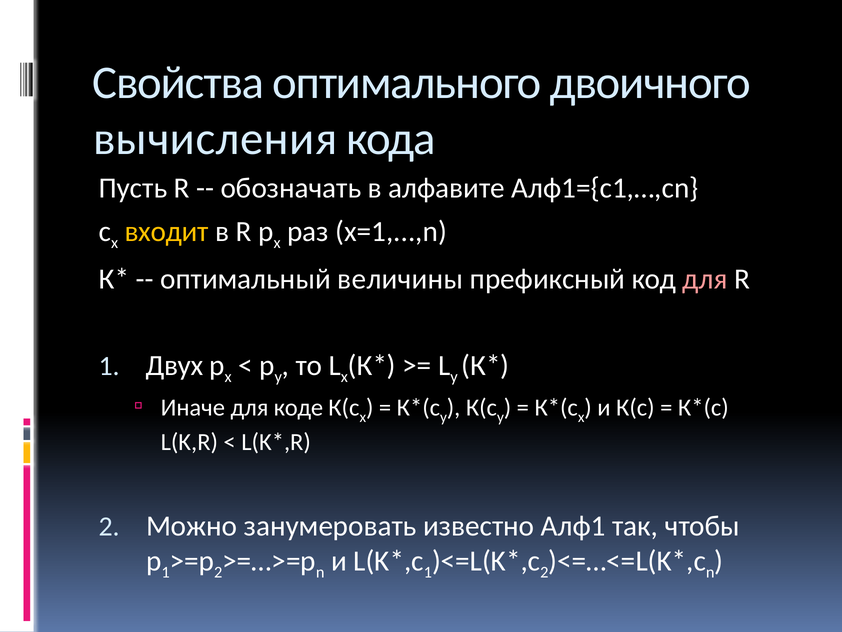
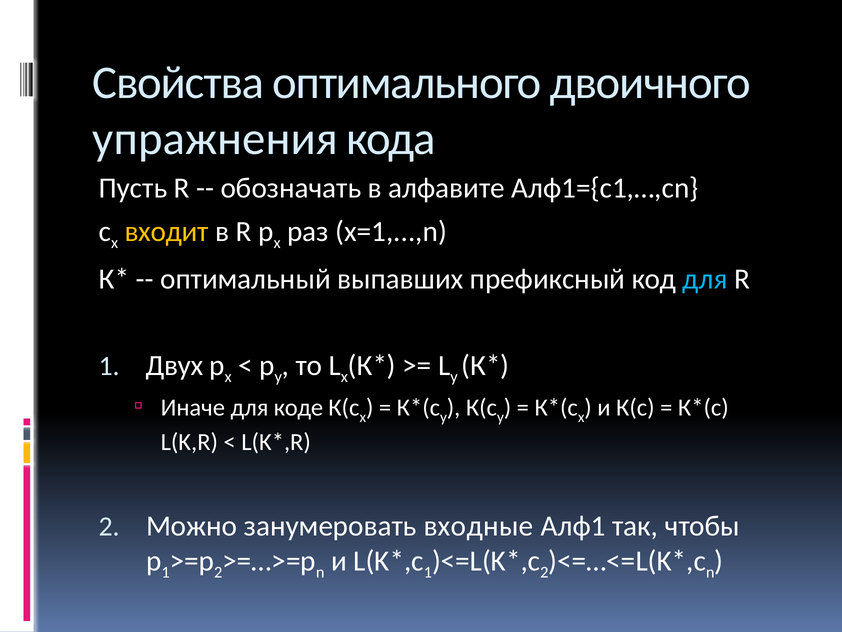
вычисления: вычисления -> упражнения (215, 139)
величины: величины -> выпавших (400, 279)
для colour: pink -> light blue (705, 279)
известно: известно -> входные (479, 526)
